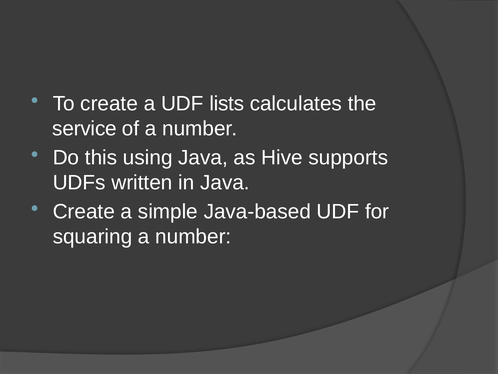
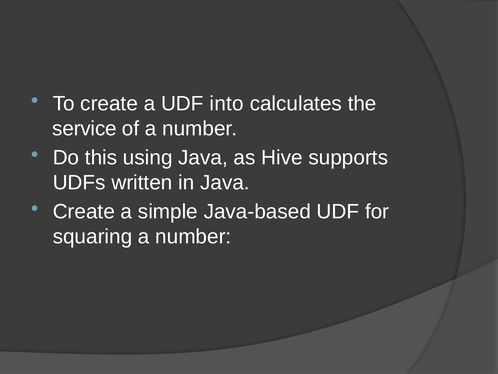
lists: lists -> into (227, 103)
